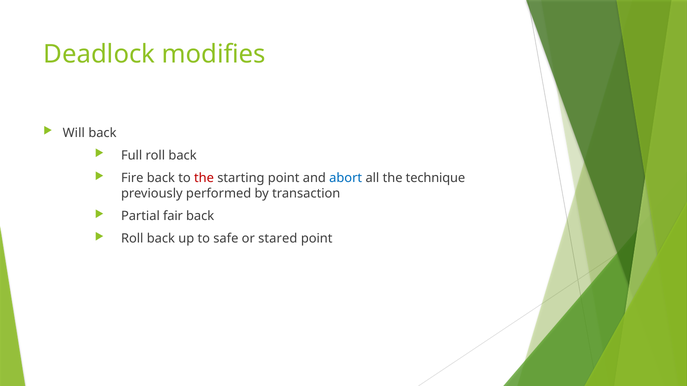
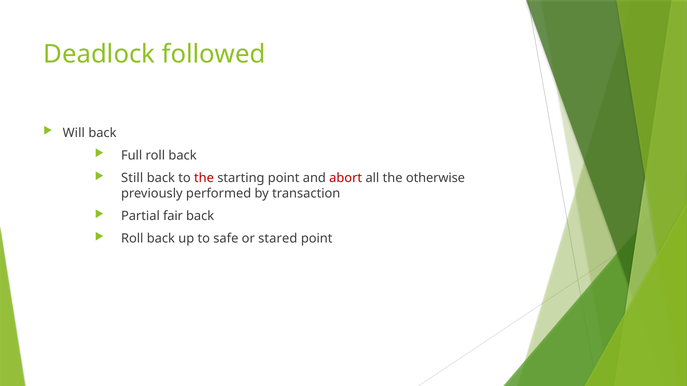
modifies: modifies -> followed (214, 54)
Fire: Fire -> Still (132, 178)
abort colour: blue -> red (346, 178)
technique: technique -> otherwise (435, 178)
